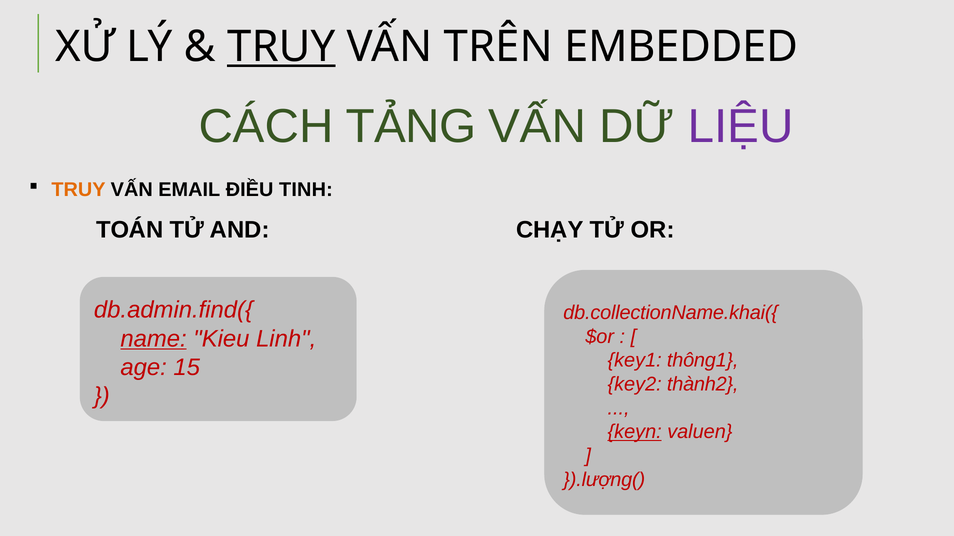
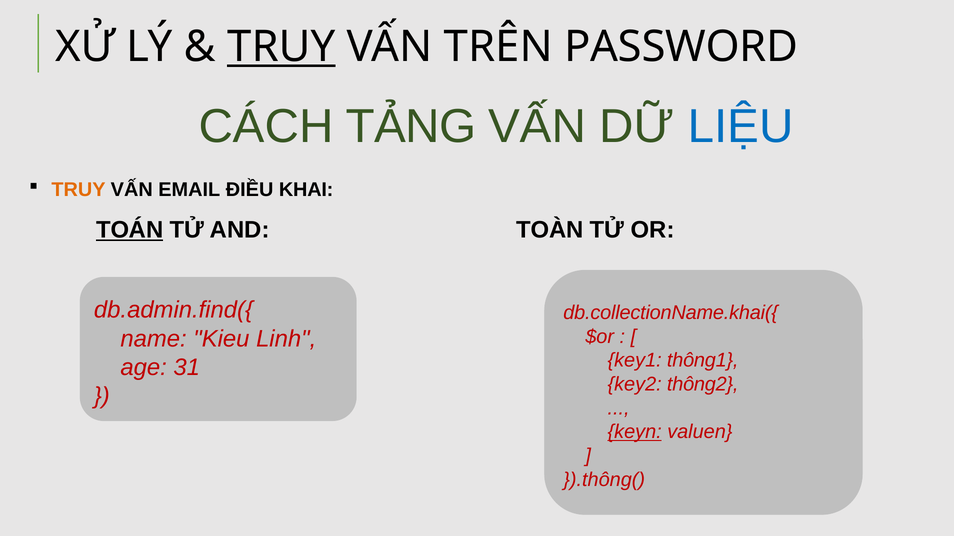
EMBEDDED: EMBEDDED -> PASSWORD (681, 47)
LIỆU colour: purple -> blue (741, 127)
TINH: TINH -> KHAI (306, 190)
TOÁN underline: none -> present (130, 230)
CHẠY: CHẠY -> TOÀN (550, 230)
name underline: present -> none (154, 339)
15: 15 -> 31 (187, 368)
thành2: thành2 -> thông2 (703, 385)
}).lượng(: }).lượng( -> }).thông( (604, 480)
